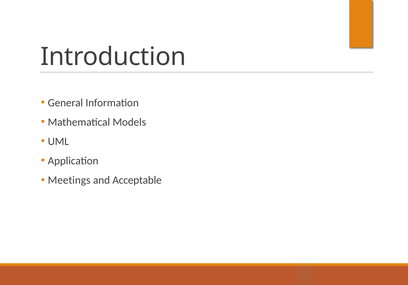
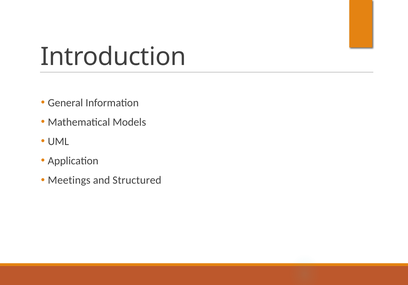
Acceptable: Acceptable -> Structured (137, 180)
